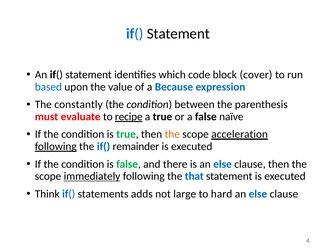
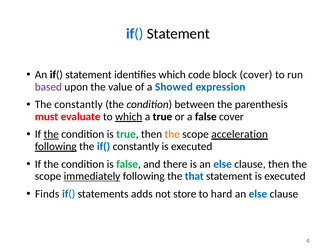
based colour: blue -> purple (48, 87)
Because: Because -> Showed (174, 87)
to recipe: recipe -> which (129, 117)
false naïve: naïve -> cover (231, 117)
the underline: none -> present (51, 134)
if( remainder: remainder -> constantly (136, 146)
Think: Think -> Finds (47, 194)
large: large -> store (185, 194)
